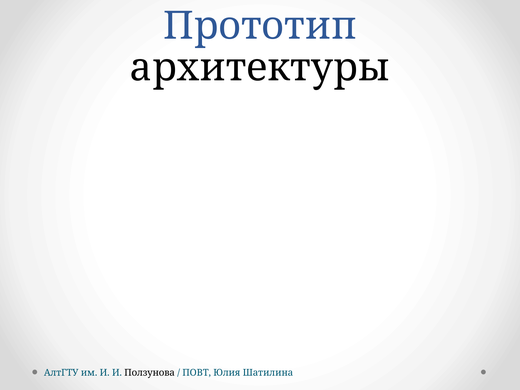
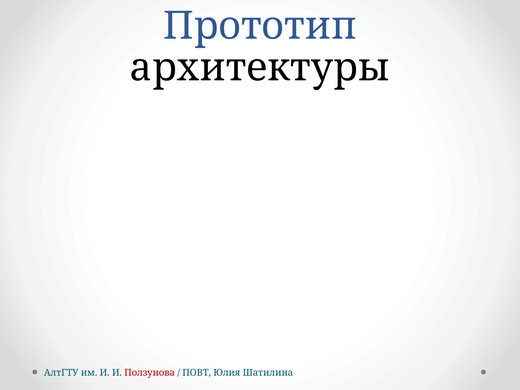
Ползунова colour: black -> red (150, 373)
